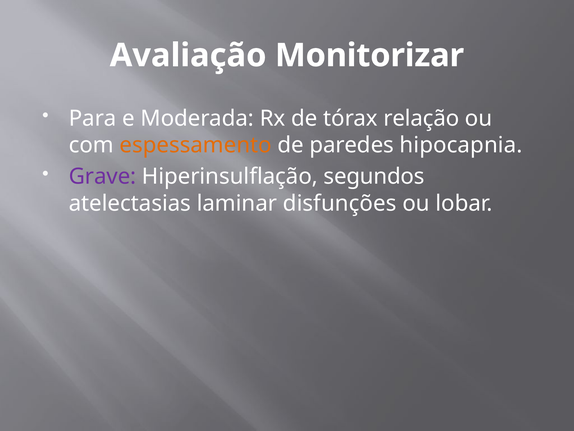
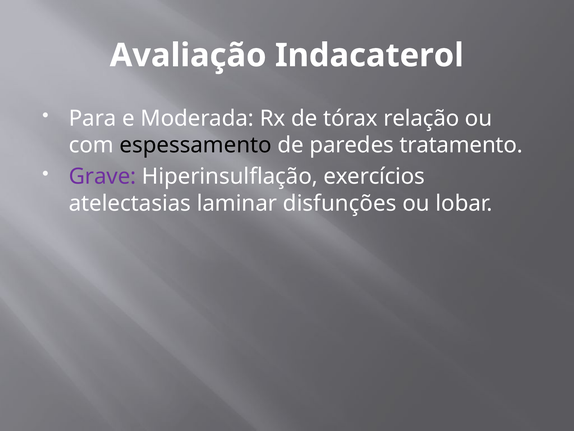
Monitorizar: Monitorizar -> Indacaterol (369, 55)
espessamento colour: orange -> black (196, 145)
hipocapnia: hipocapnia -> tratamento (461, 145)
segundos: segundos -> exercícios (374, 176)
